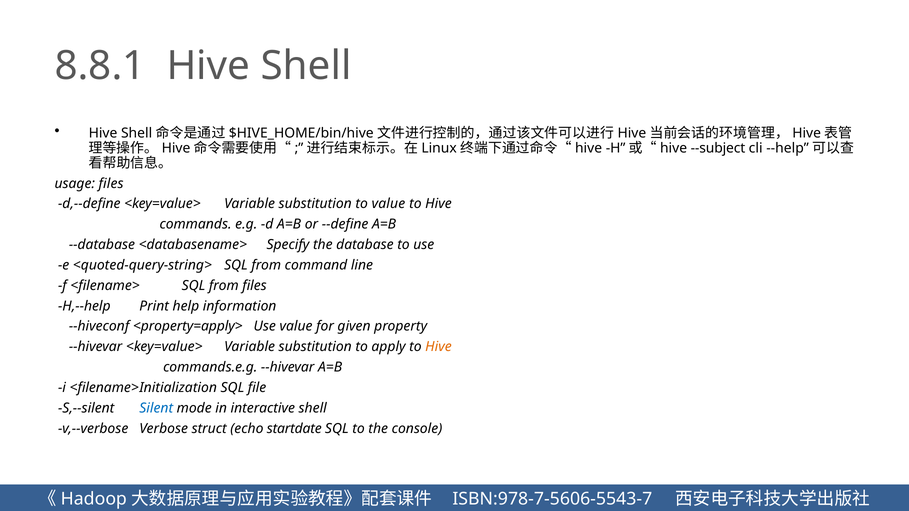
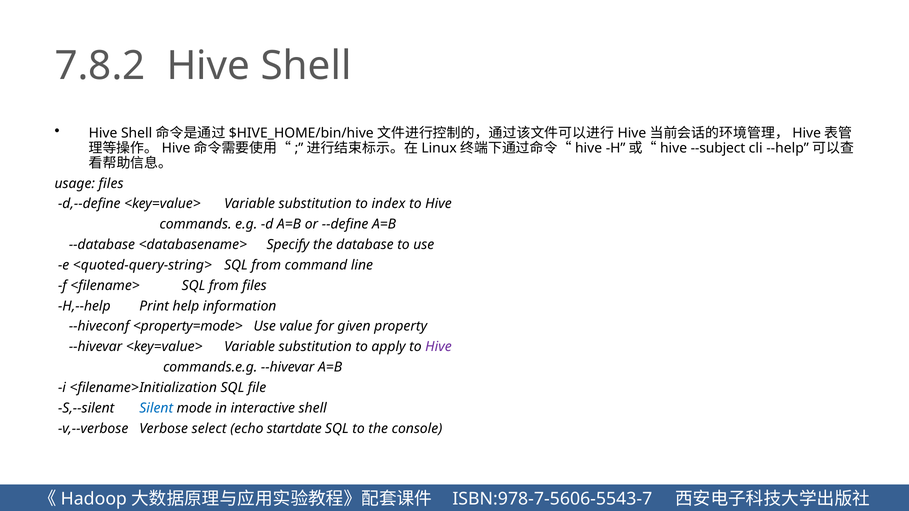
8.8.1: 8.8.1 -> 7.8.2 (100, 66)
to value: value -> index (388, 204)
<property=apply>: <property=apply> -> <property=mode> (188, 327)
Hive colour: orange -> purple (438, 347)
struct: struct -> select (209, 429)
